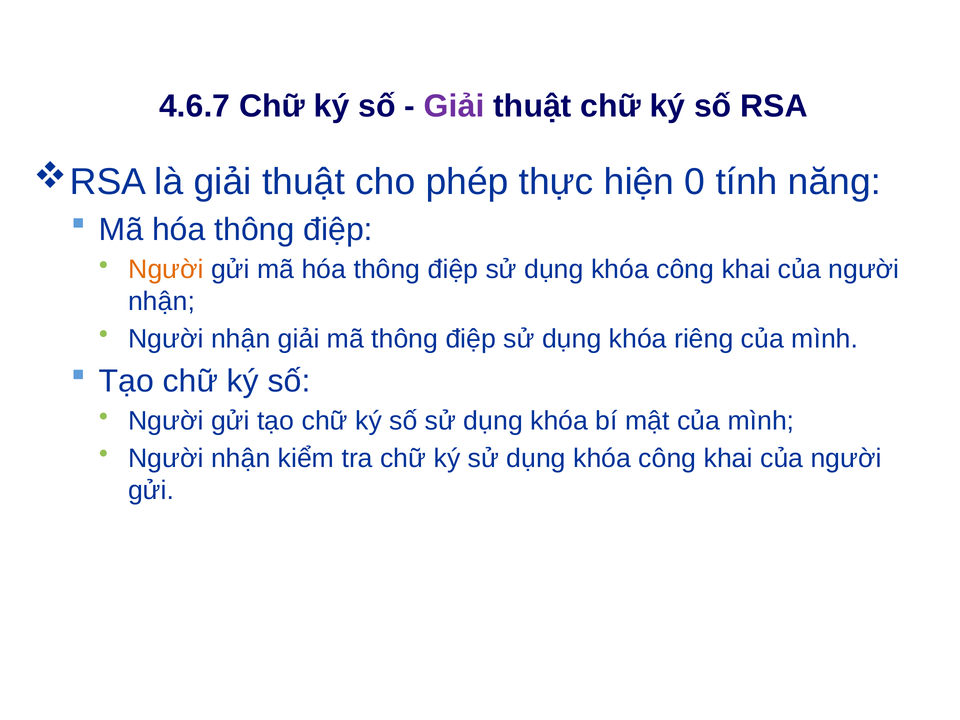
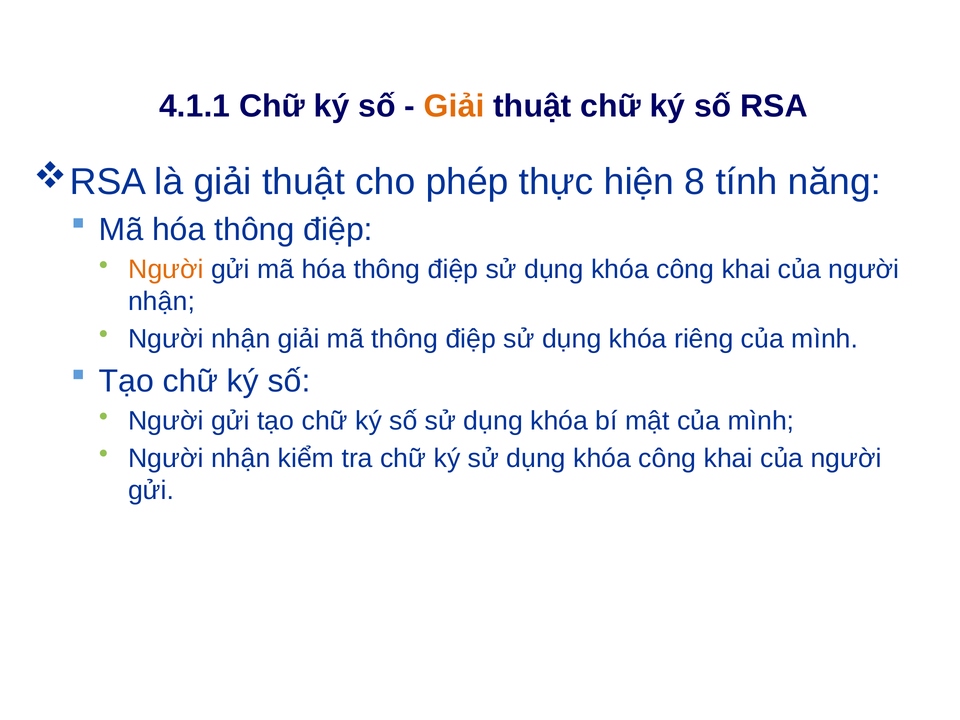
4.6.7: 4.6.7 -> 4.1.1 (195, 106)
Giải colour: purple -> orange (454, 106)
0: 0 -> 8 (695, 182)
